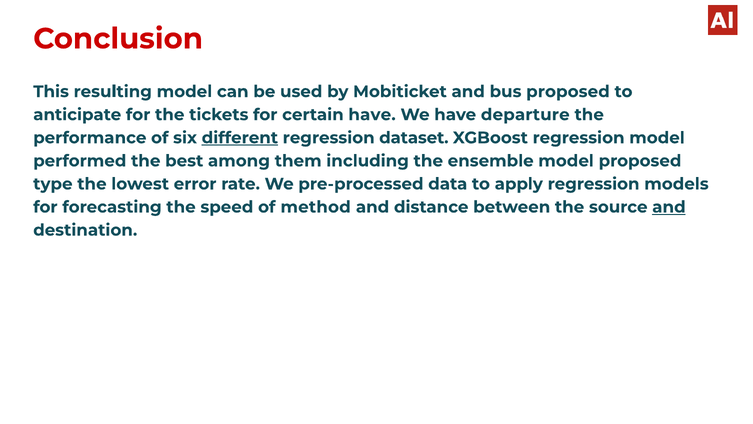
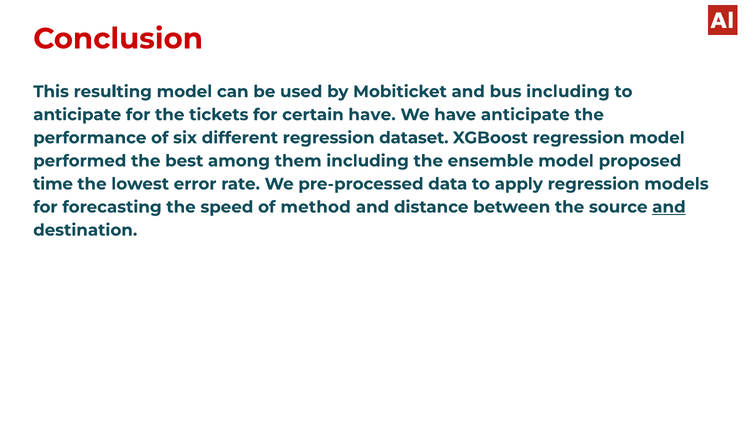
bus proposed: proposed -> including (568, 92)
have departure: departure -> anticipate (525, 115)
different underline: present -> none (240, 138)
type: type -> time (53, 184)
